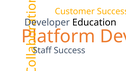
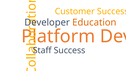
Education colour: black -> orange (94, 22)
